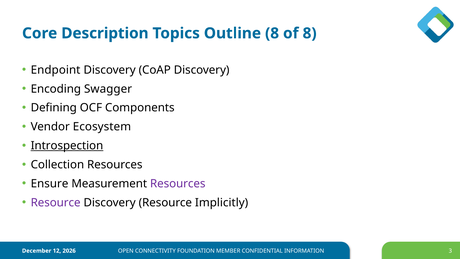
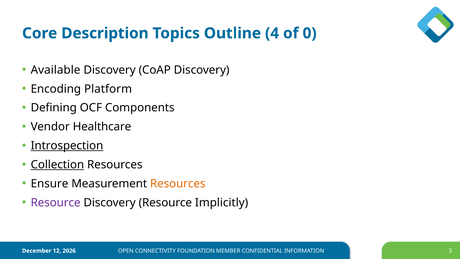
Outline 8: 8 -> 4 (272, 33)
of 8: 8 -> 0 (310, 33)
Endpoint: Endpoint -> Available (56, 70)
Swagger: Swagger -> Platform (108, 89)
Ecosystem: Ecosystem -> Healthcare (102, 127)
Collection underline: none -> present (57, 165)
Resources colour: purple -> orange (178, 184)
